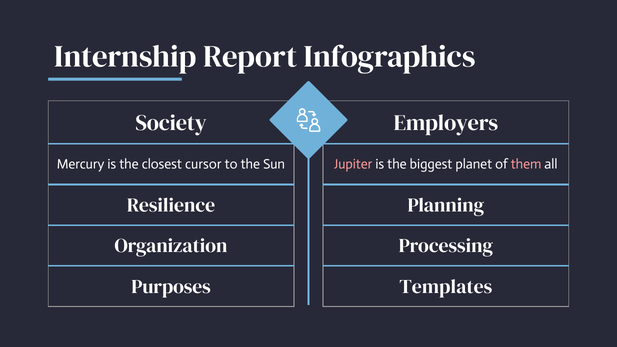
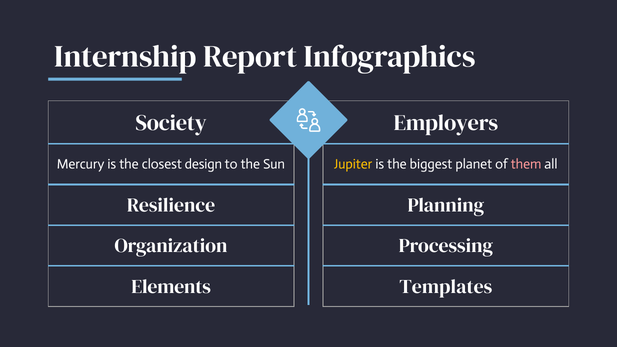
cursor: cursor -> design (203, 164)
Jupiter colour: pink -> yellow (353, 164)
Purposes: Purposes -> Elements (171, 287)
